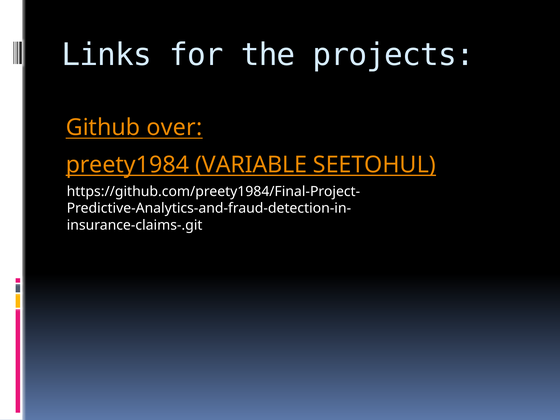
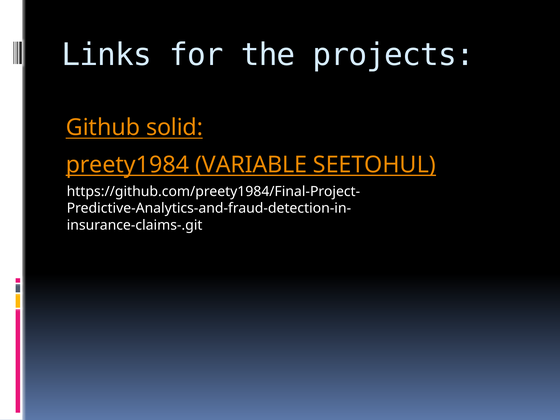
over: over -> solid (175, 128)
